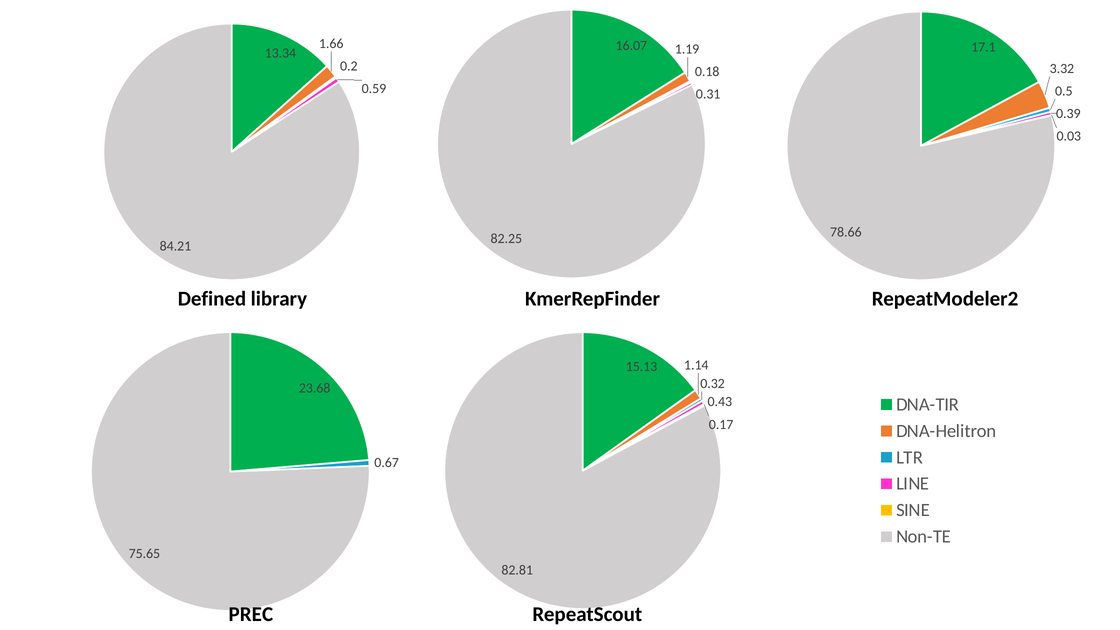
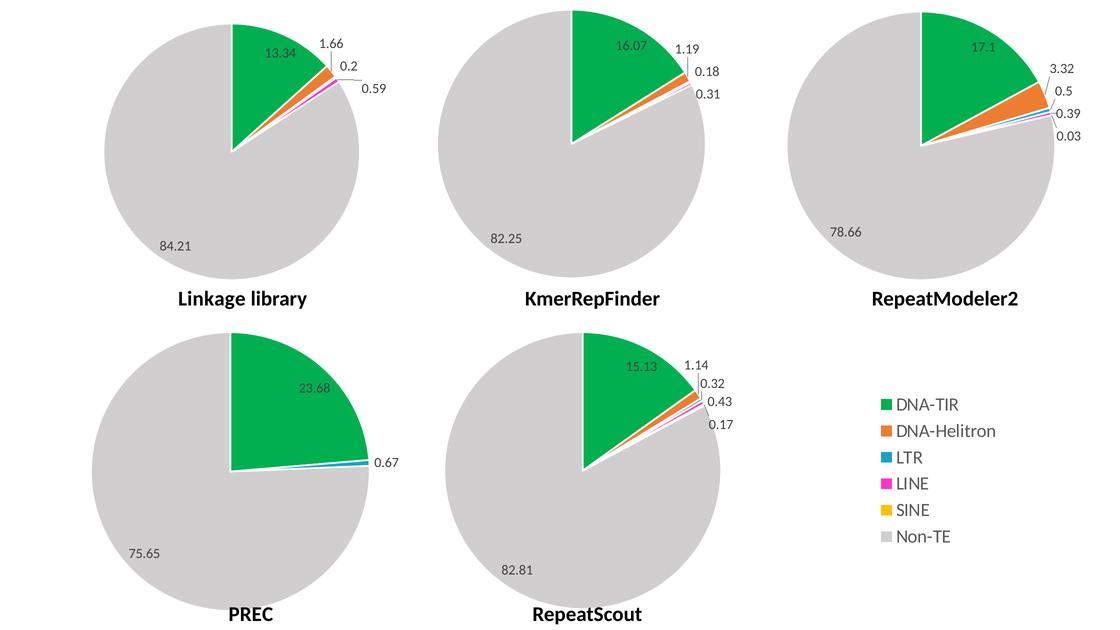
Defined: Defined -> Linkage (212, 299)
